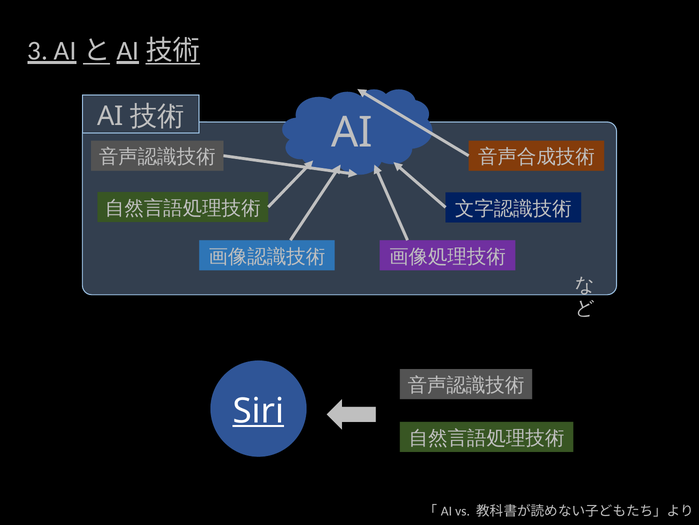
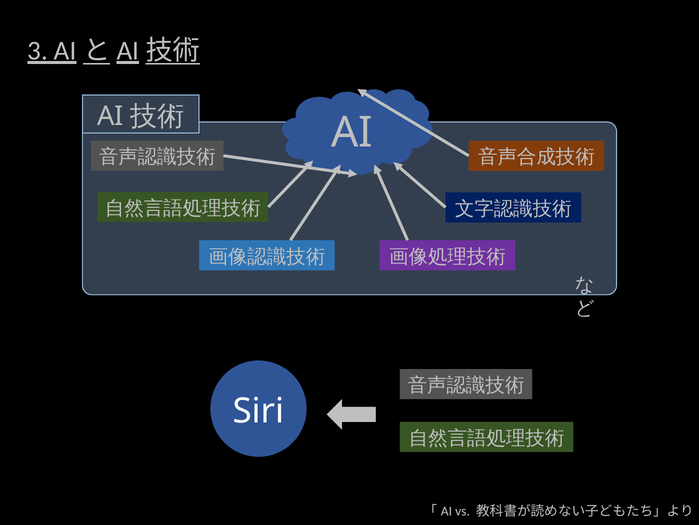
Siri underline: present -> none (258, 411)
